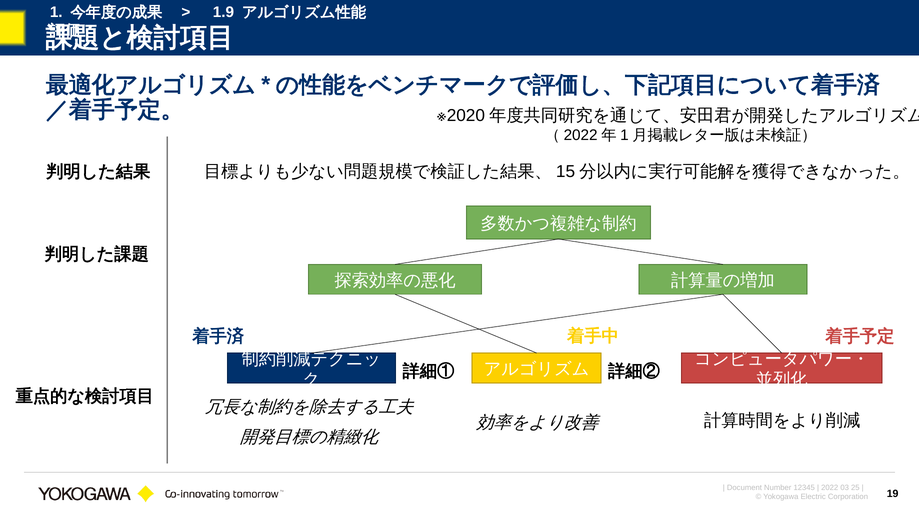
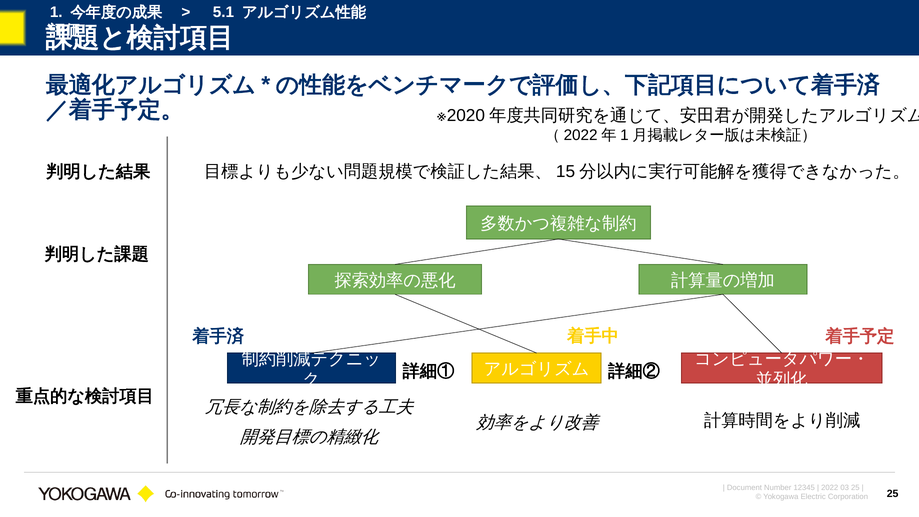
1.9: 1.9 -> 5.1 (223, 12)
19: 19 -> 25 (893, 494)
